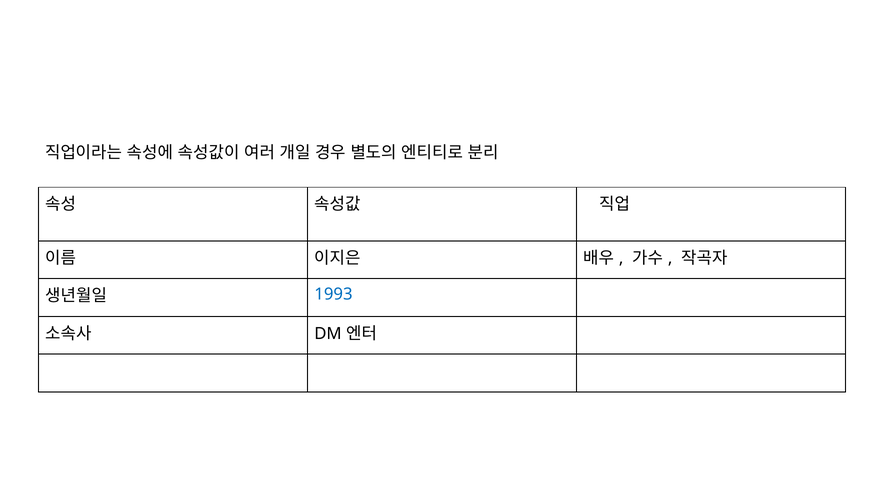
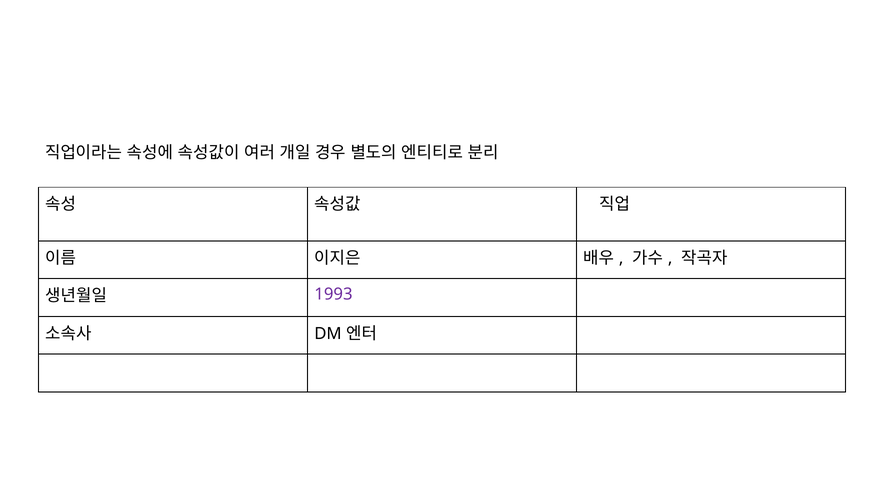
1993 colour: blue -> purple (333, 294)
